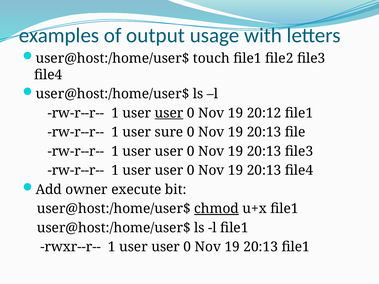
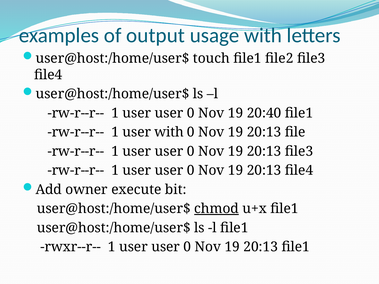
user underline: present -> none (169, 113)
20:12: 20:12 -> 20:40 (264, 113)
user sure: sure -> with (169, 132)
